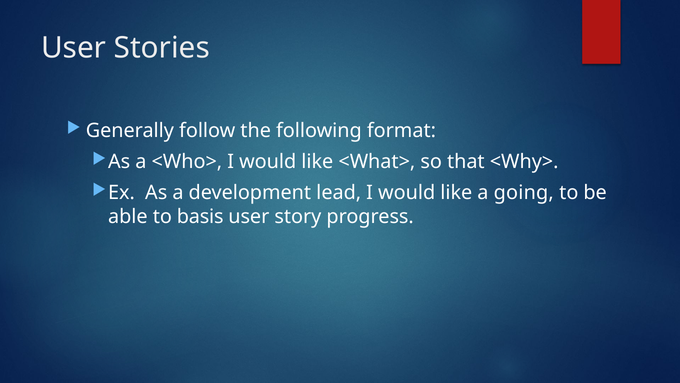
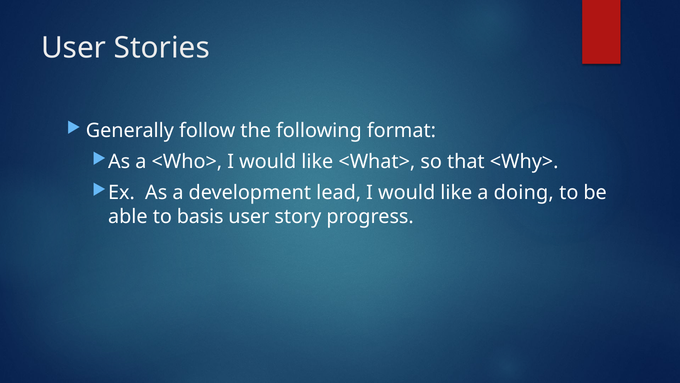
going: going -> doing (524, 193)
